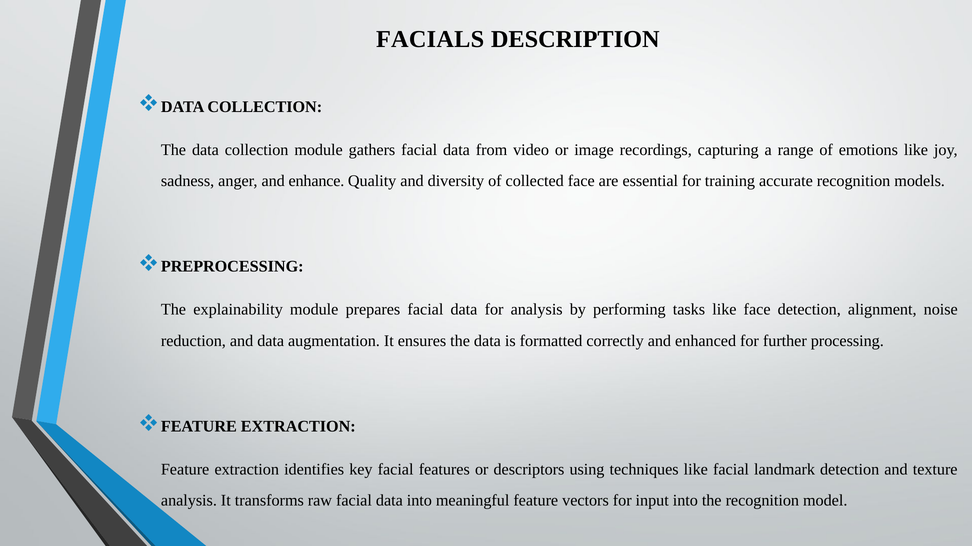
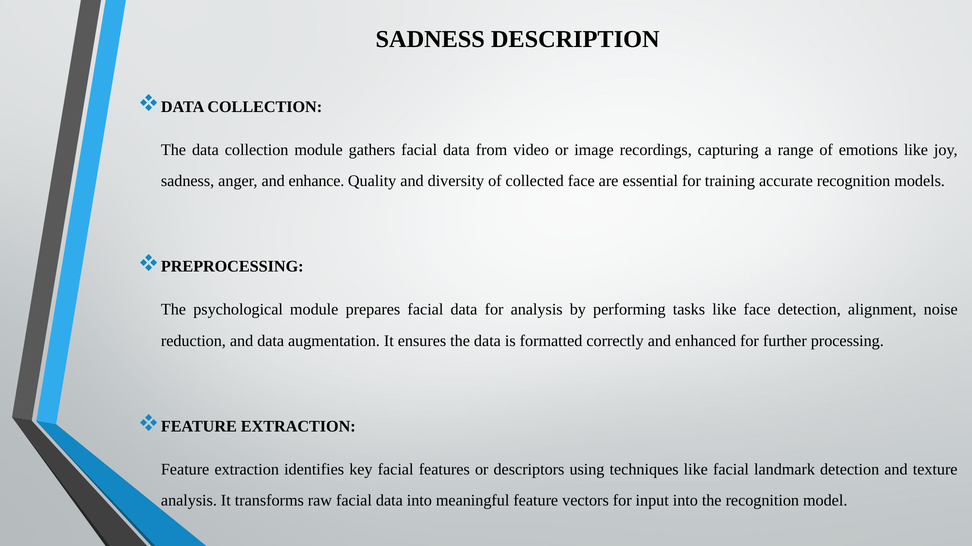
FACIALS: FACIALS -> SADNESS (430, 39)
explainability: explainability -> psychological (238, 310)
